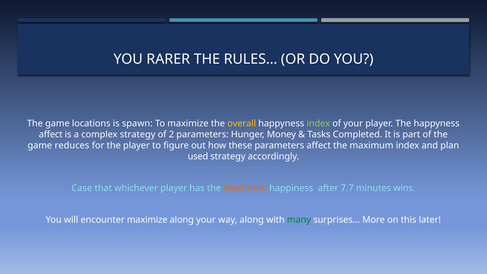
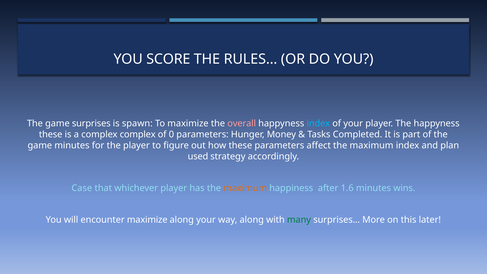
RARER: RARER -> SCORE (168, 59)
locations: locations -> surprises (91, 123)
overall colour: yellow -> pink (242, 123)
index colour: light green -> light blue (318, 123)
affect: affect -> these (51, 134)
complex strategy: strategy -> complex (138, 134)
2: 2 -> 0 (171, 134)
game reduces: reduces -> minutes (72, 145)
7.7: 7.7 -> 1.6 (347, 188)
